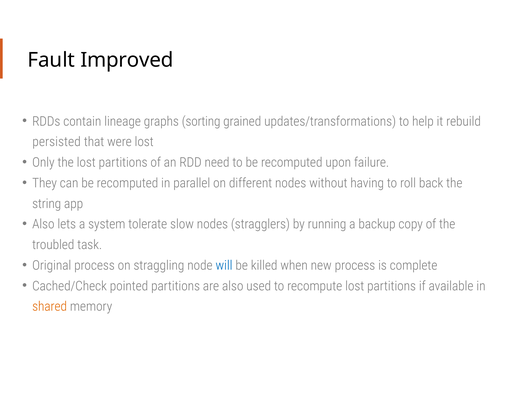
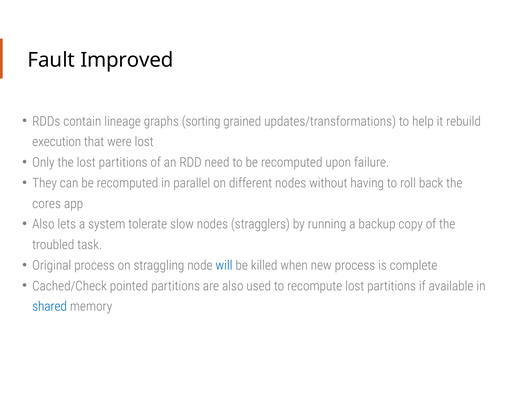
persisted: persisted -> execution (57, 142)
string: string -> cores (47, 204)
shared colour: orange -> blue (50, 307)
